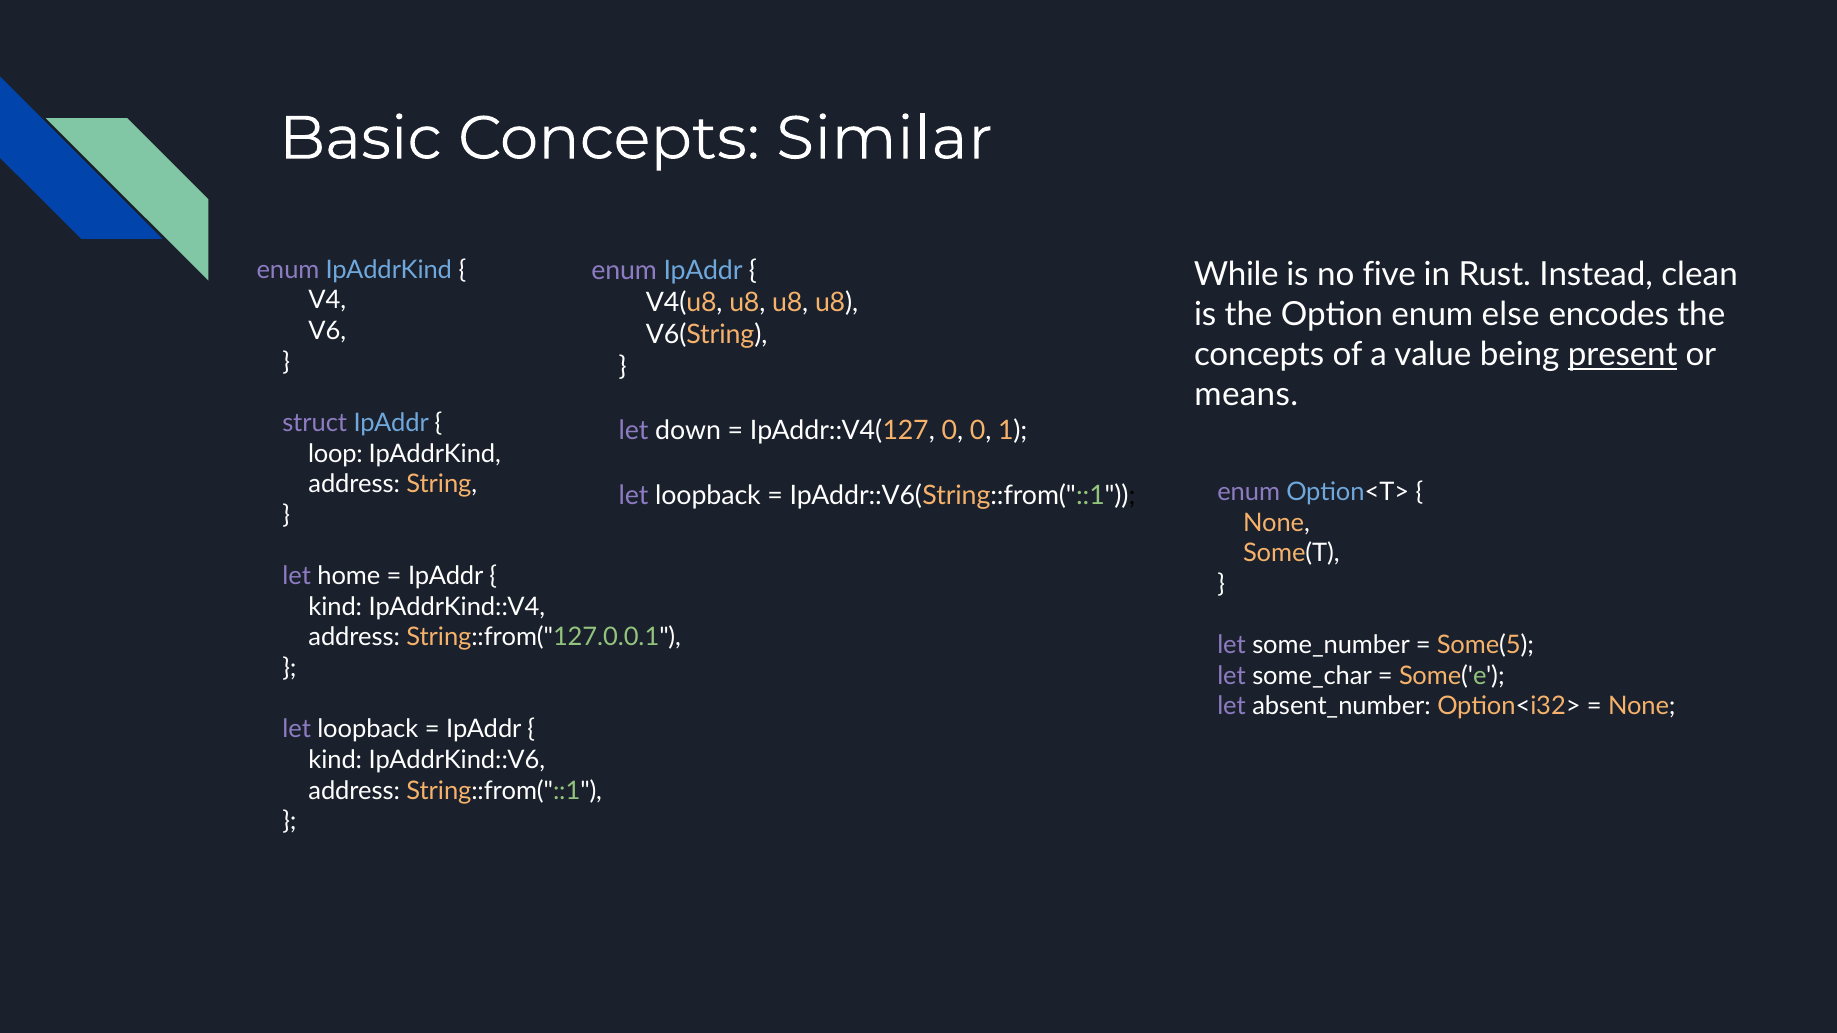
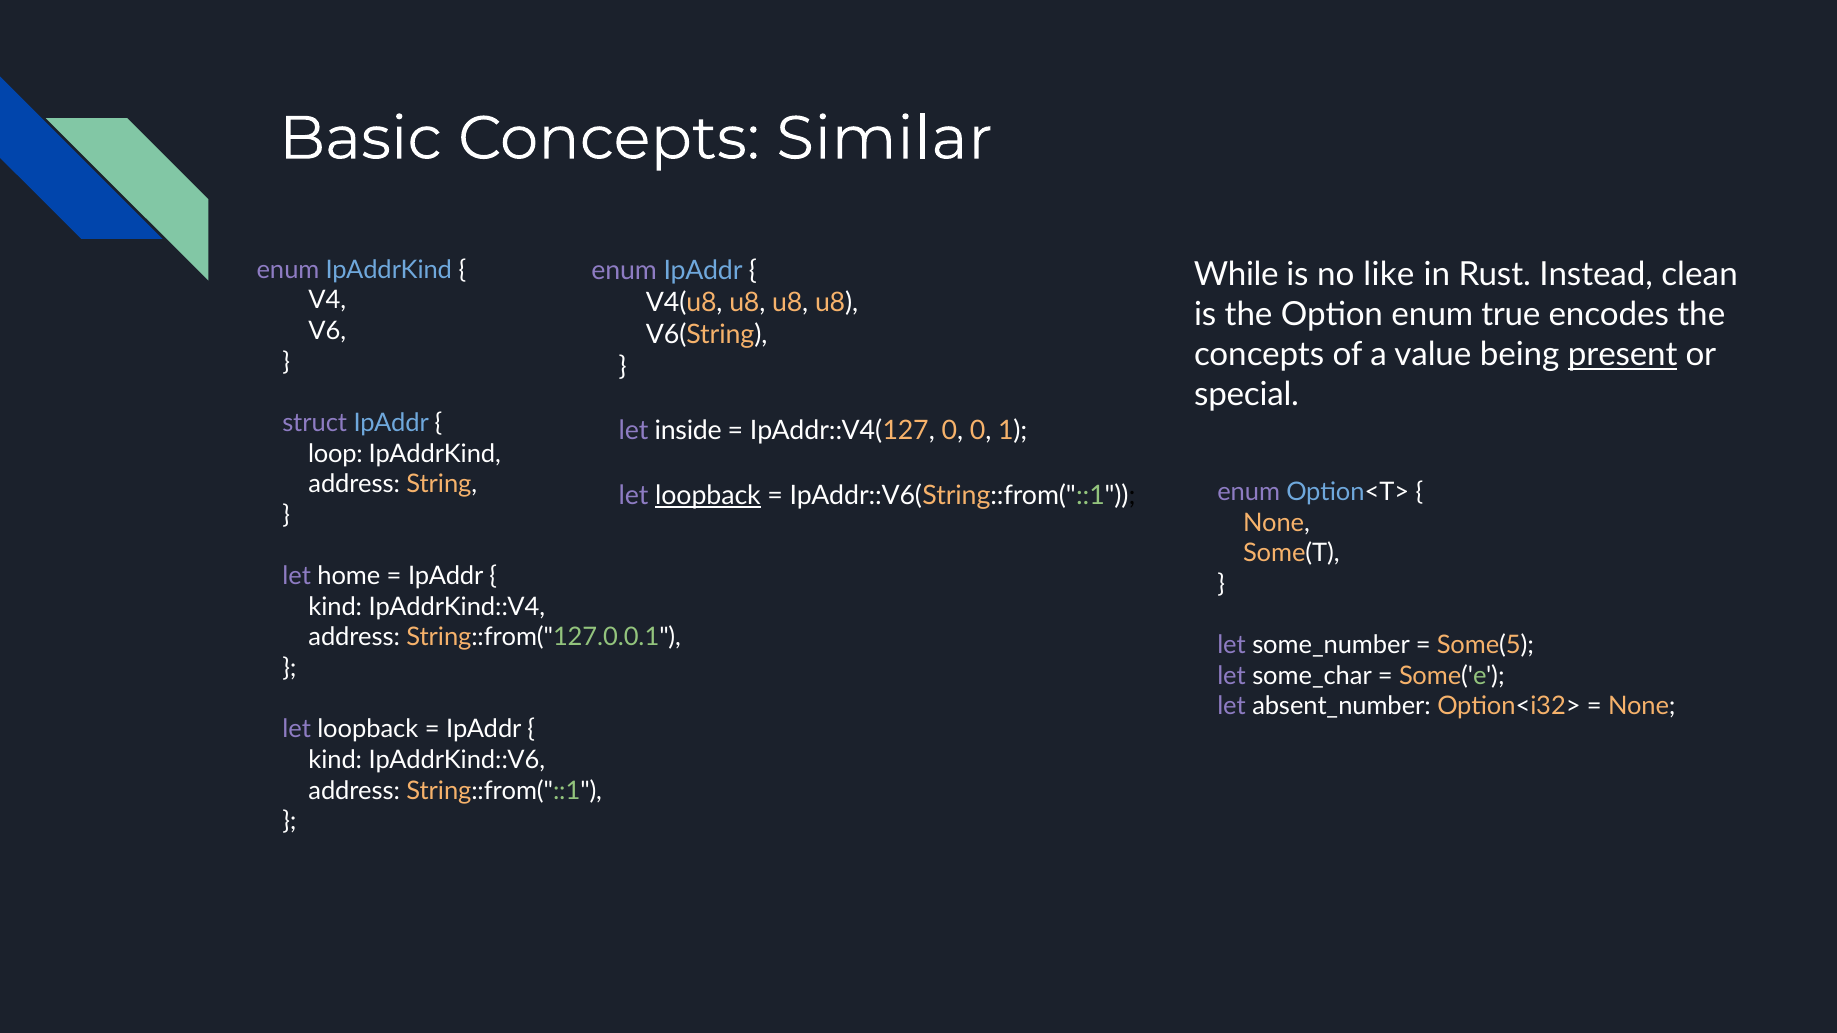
five: five -> like (1389, 275)
else: else -> true (1511, 315)
means: means -> special (1247, 394)
down: down -> inside (688, 431)
loopback underline: none -> present (708, 495)
